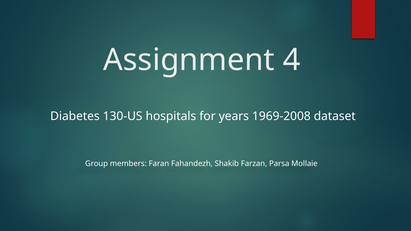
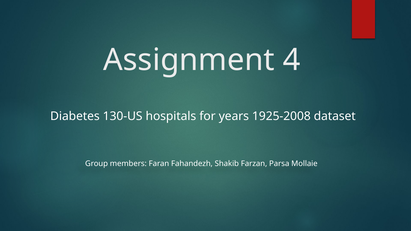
1969-2008: 1969-2008 -> 1925-2008 (281, 116)
